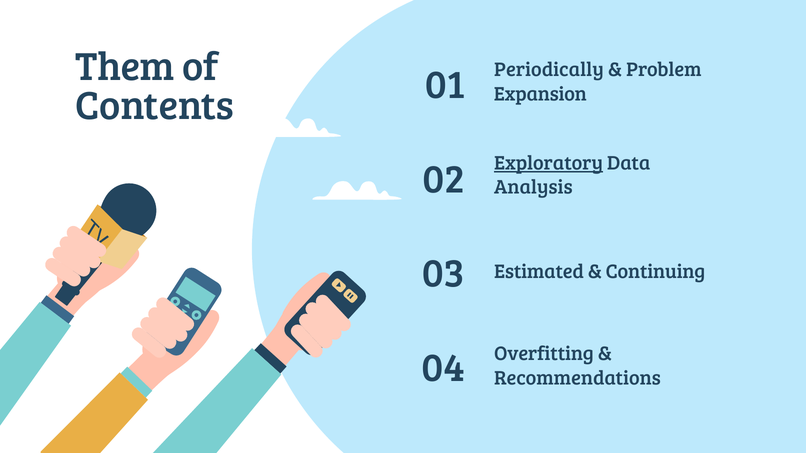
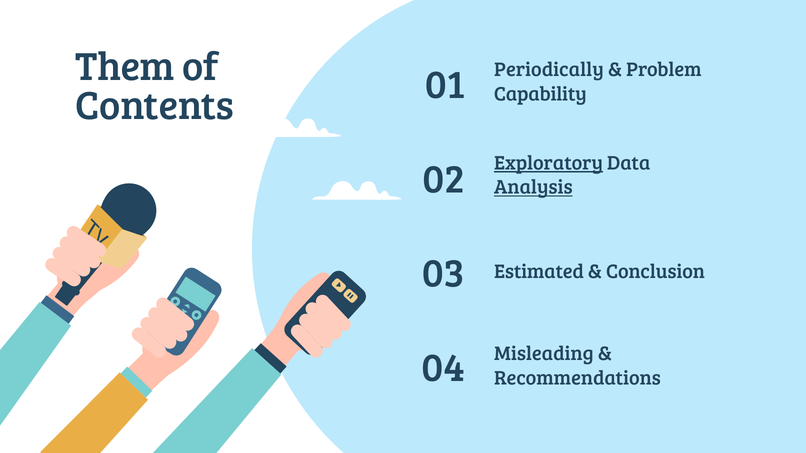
Expansion: Expansion -> Capability (540, 94)
Analysis underline: none -> present (533, 187)
Continuing: Continuing -> Conclusion (655, 272)
Overfitting: Overfitting -> Misleading (544, 354)
